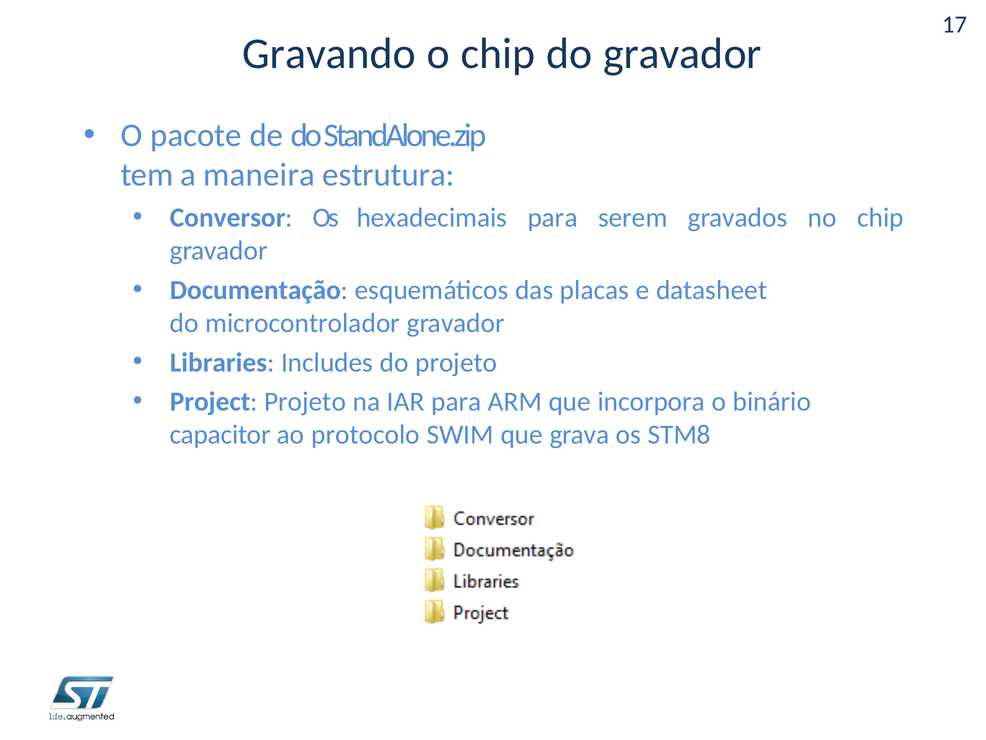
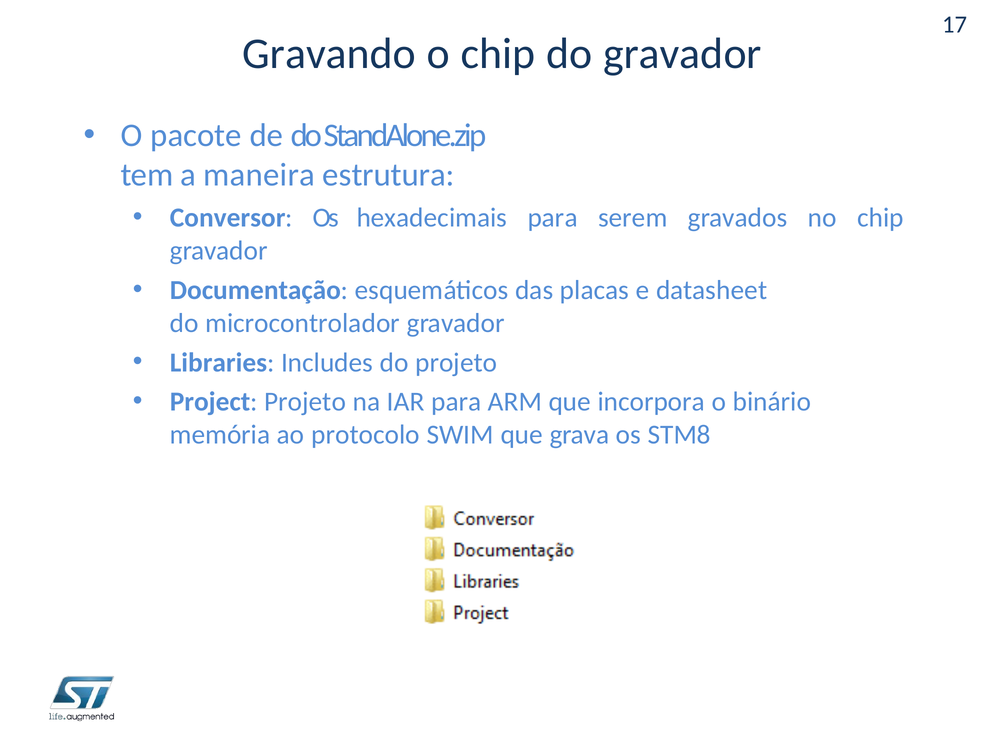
capacitor: capacitor -> memória (220, 435)
